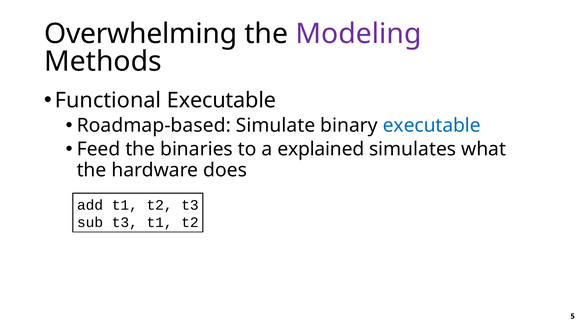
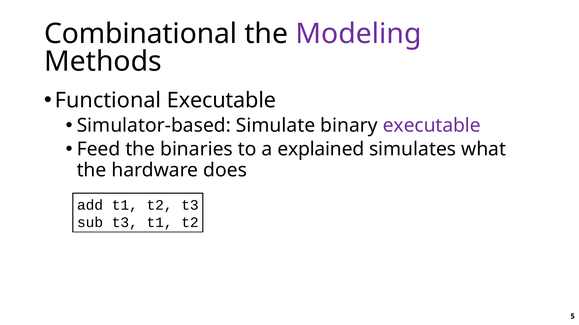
Overwhelming: Overwhelming -> Combinational (141, 34)
Roadmap-based: Roadmap-based -> Simulator-based (154, 126)
executable colour: blue -> purple (432, 126)
